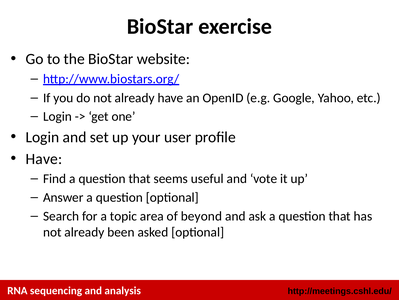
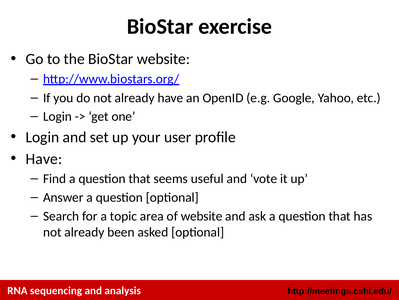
of beyond: beyond -> website (202, 216)
